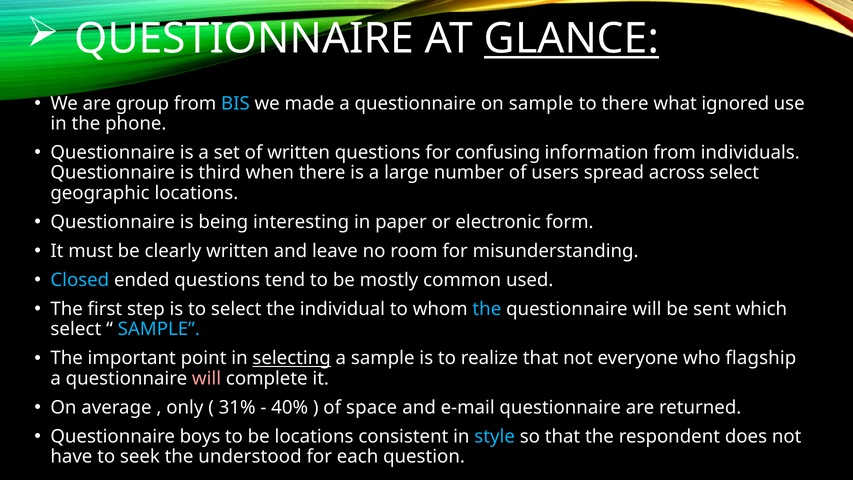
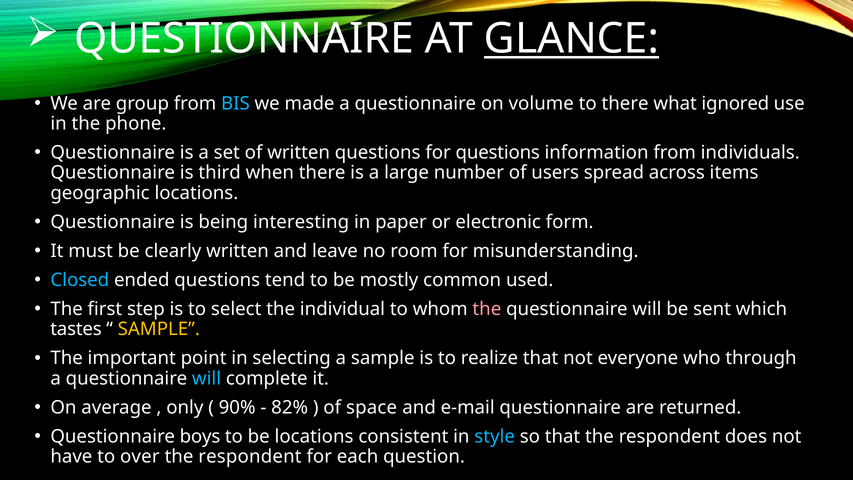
on sample: sample -> volume (541, 103)
for confusing: confusing -> questions (498, 153)
across select: select -> items (734, 173)
the colour: light blue -> pink (487, 309)
select: select -> tastes (76, 329)
SAMPLE colour: light blue -> yellow (159, 329)
selecting underline: present -> none (292, 358)
flagship: flagship -> through (761, 358)
will colour: pink -> light blue (207, 378)
31%: 31% -> 90% (237, 407)
40%: 40% -> 82% (290, 407)
seek: seek -> over (140, 457)
understood: understood -> respondent (250, 457)
